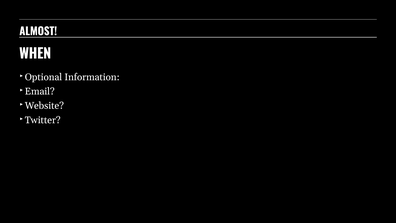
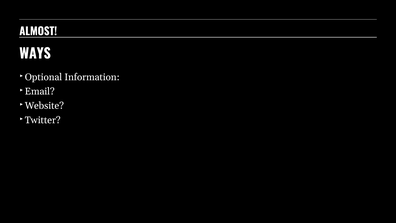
WHEN: WHEN -> WAYS (35, 54)
